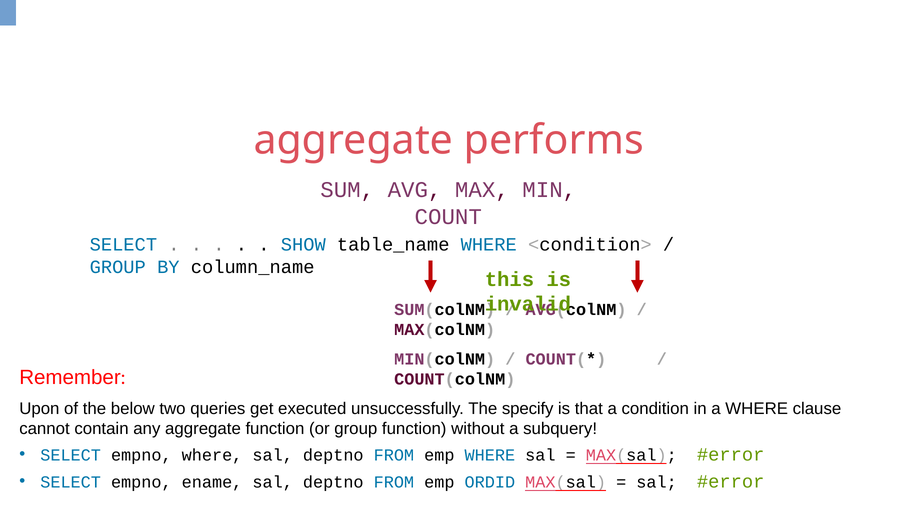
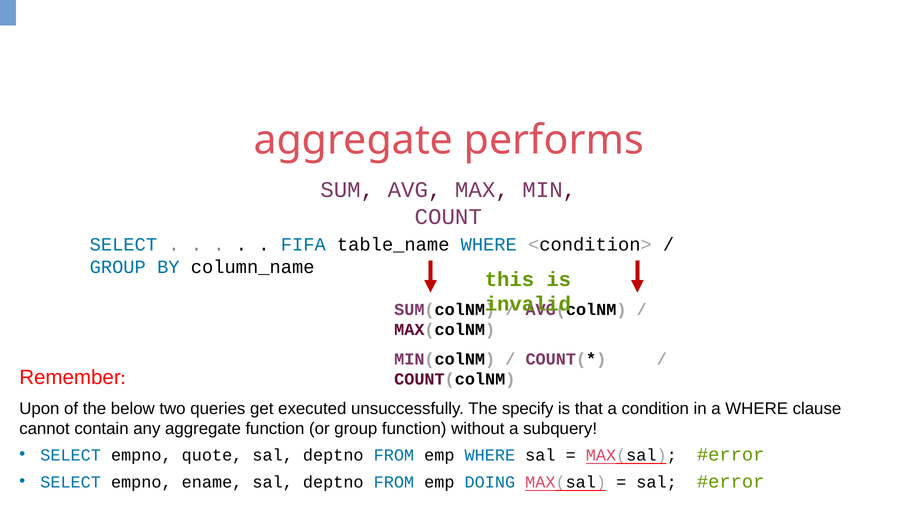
SHOW: SHOW -> FIFA (303, 245)
empno where: where -> quote (212, 456)
ORDID: ORDID -> DOING (490, 482)
